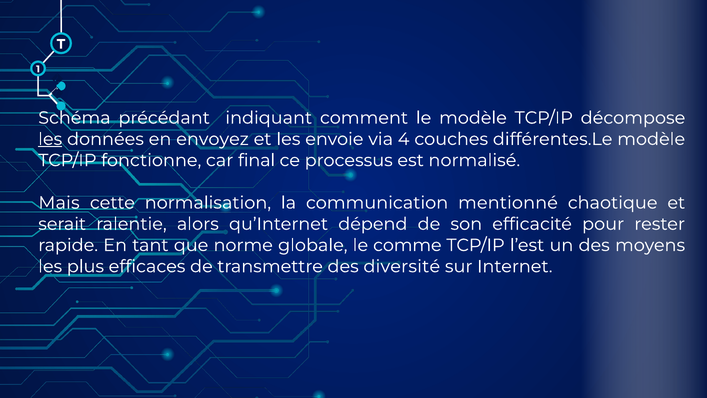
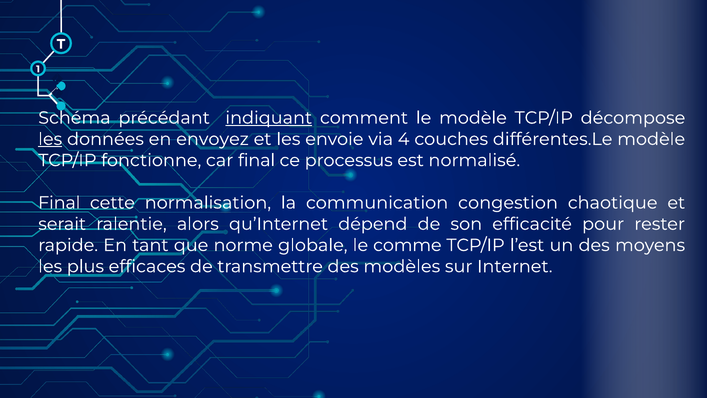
indiquant underline: none -> present (269, 118)
Mais: Mais -> Final (59, 203)
mentionné: mentionné -> congestion (508, 203)
diversité: diversité -> modèles (402, 266)
